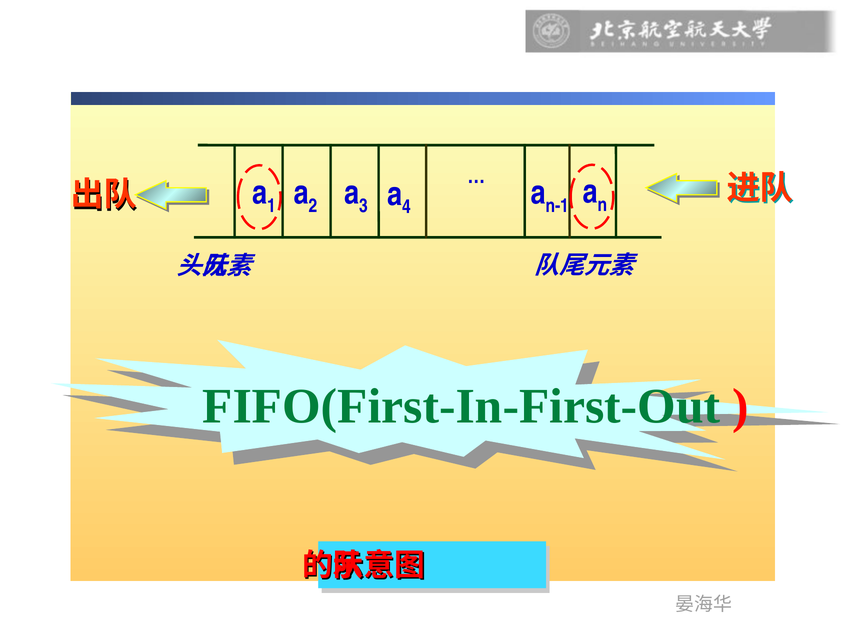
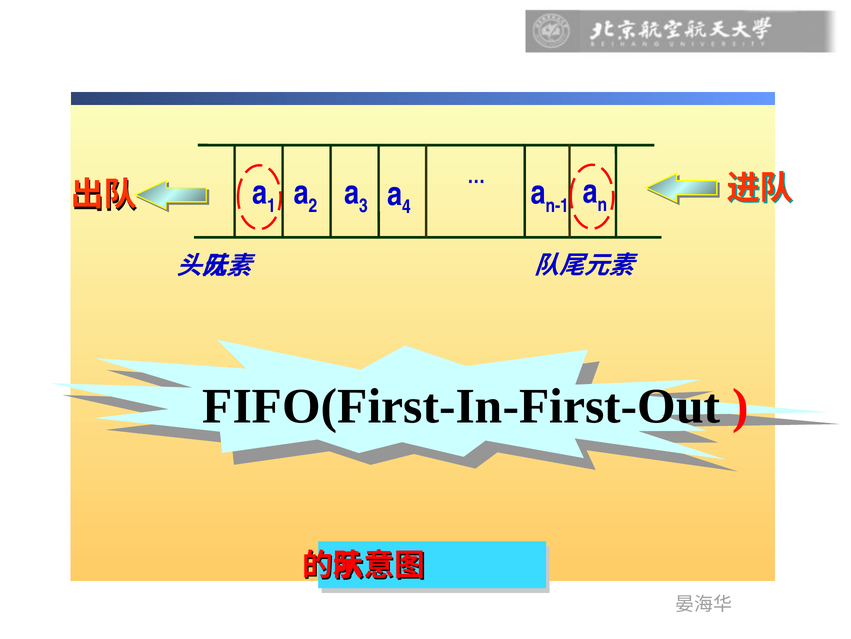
FIFO(First-In-First-Out colour: green -> black (461, 406)
